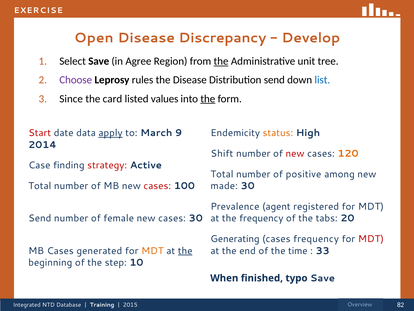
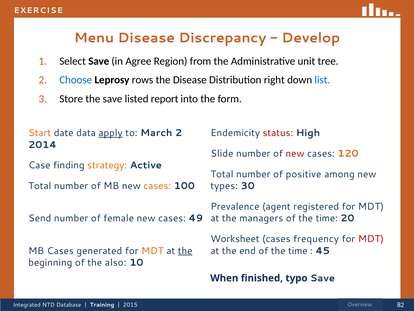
Open: Open -> Menu (94, 38)
the underline: present -> none (221, 61)
Choose colour: purple -> blue (76, 80)
rules: rules -> rows (143, 80)
Distribution send: send -> right (274, 80)
Since: Since -> Store (71, 99)
the card: card -> save (113, 99)
values: values -> report (165, 99)
the underline: present -> none (208, 99)
Start colour: red -> orange (40, 133)
March 9: 9 -> 2 (179, 133)
status colour: orange -> red (278, 133)
Shift: Shift -> Slide (222, 153)
strategy colour: red -> orange (107, 165)
cases colour: red -> orange (157, 186)
made: made -> types (224, 186)
cases 30: 30 -> 49 (196, 218)
the frequency: frequency -> managers (261, 218)
tabs: tabs -> time (327, 218)
Generating: Generating -> Worksheet (235, 239)
33: 33 -> 45 (323, 250)
step: step -> also (116, 262)
